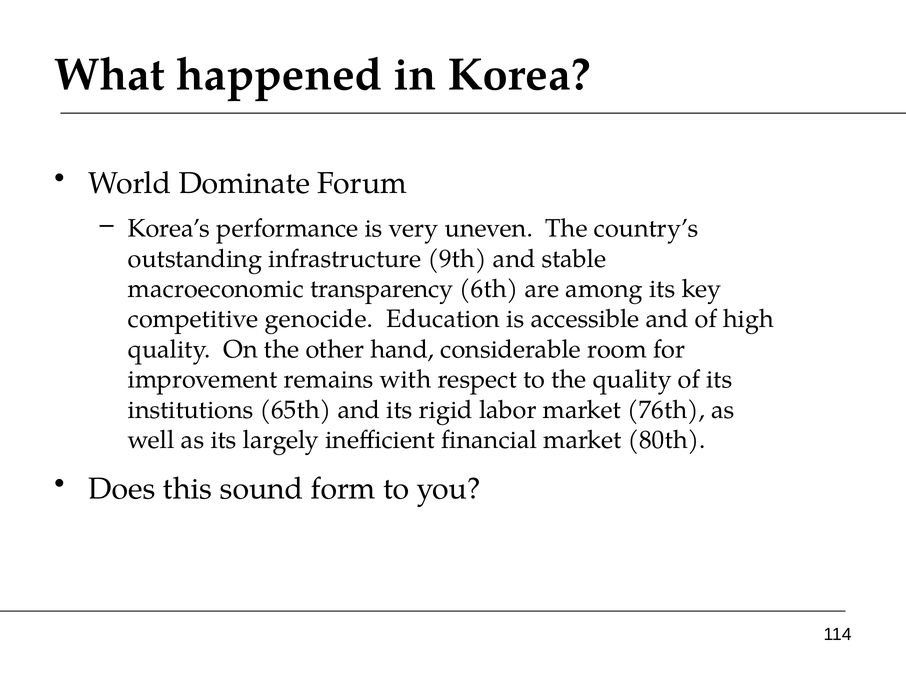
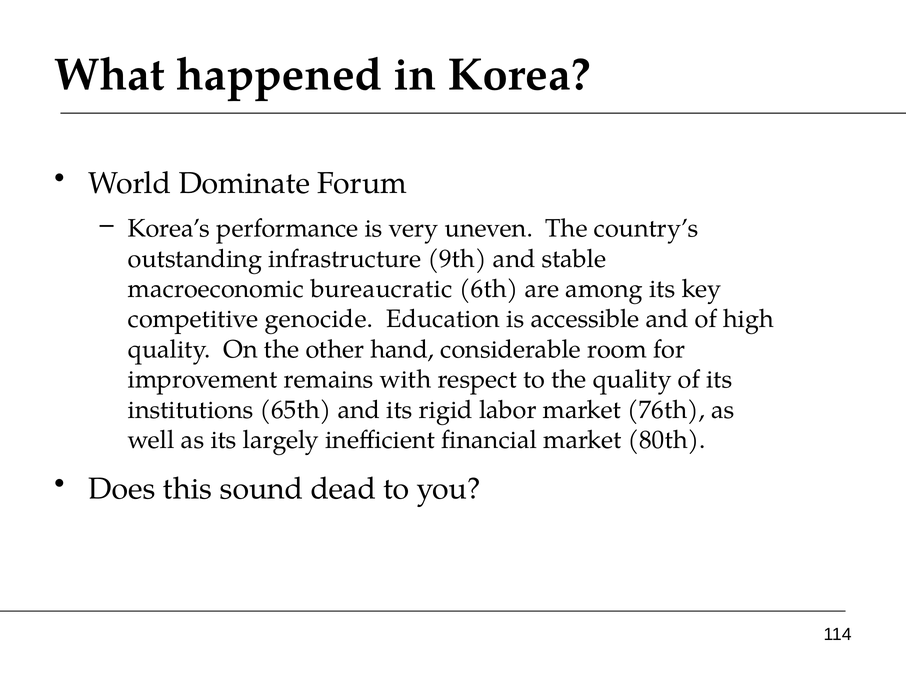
transparency: transparency -> bureaucratic (382, 289)
form: form -> dead (343, 489)
